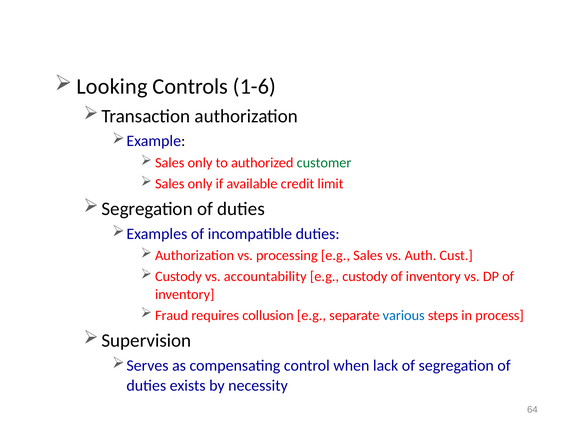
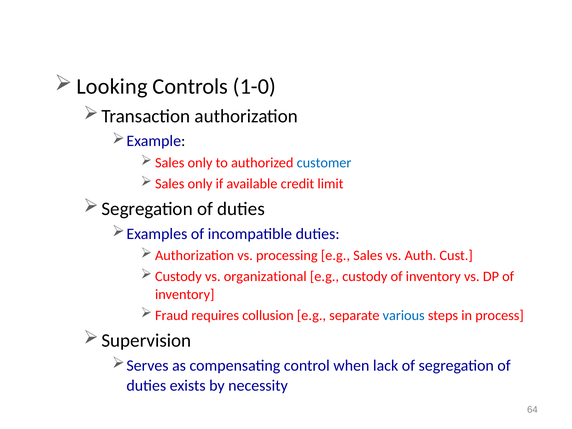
1-6: 1-6 -> 1-0 (254, 87)
customer colour: green -> blue (324, 163)
accountability: accountability -> organizational (265, 276)
